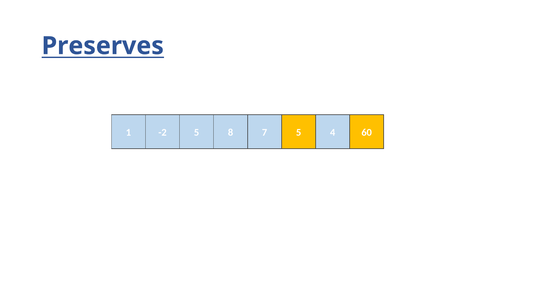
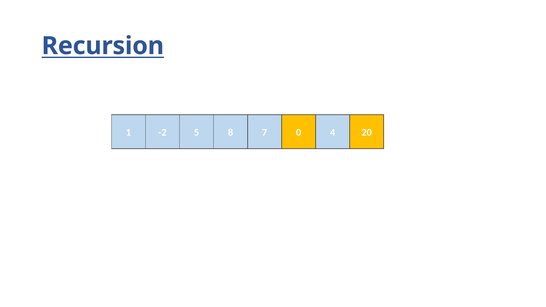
Preserves: Preserves -> Recursion (103, 46)
7 5: 5 -> 0 (299, 132)
60: 60 -> 20 (367, 132)
